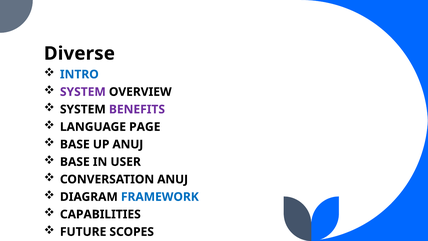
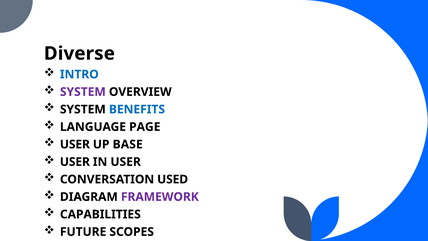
BENEFITS colour: purple -> blue (137, 109)
BASE: BASE -> USER (75, 144)
UP ANUJ: ANUJ -> BASE (128, 144)
BASE: BASE -> USER (75, 162)
CONVERSATION ANUJ: ANUJ -> USED (173, 179)
FRAMEWORK colour: blue -> purple (160, 197)
